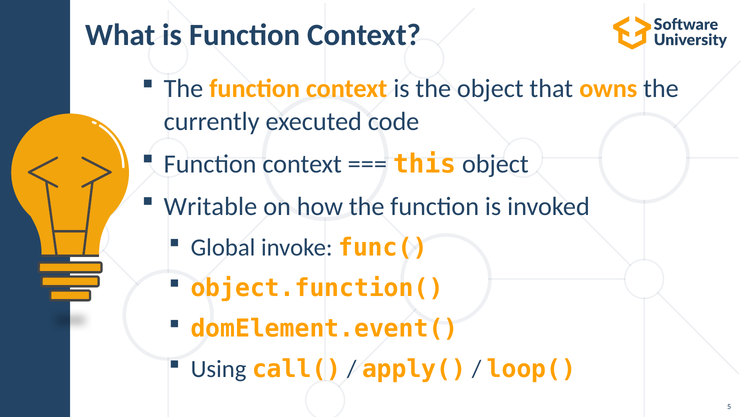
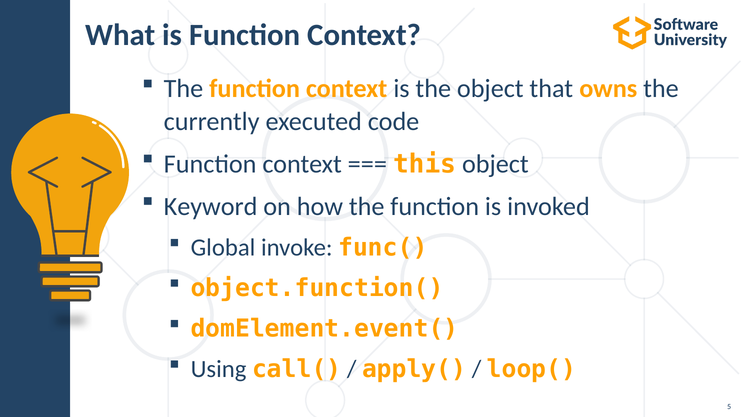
Writable: Writable -> Keyword (211, 206)
